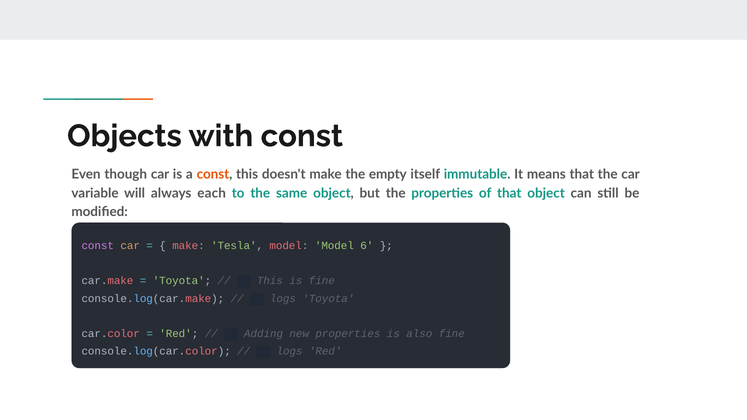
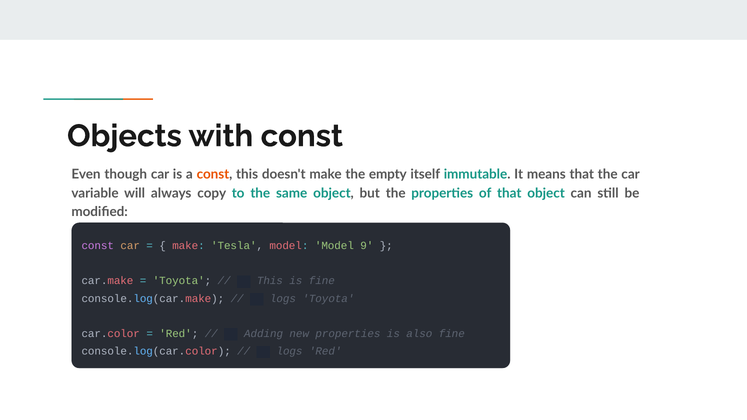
each: each -> copy (212, 193)
6: 6 -> 9 (367, 246)
